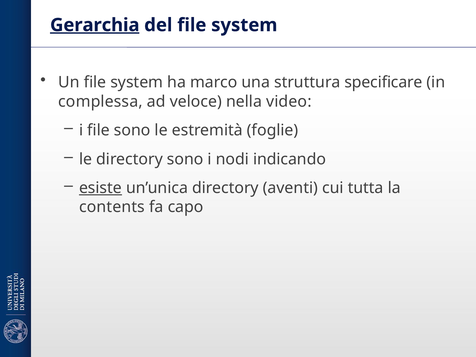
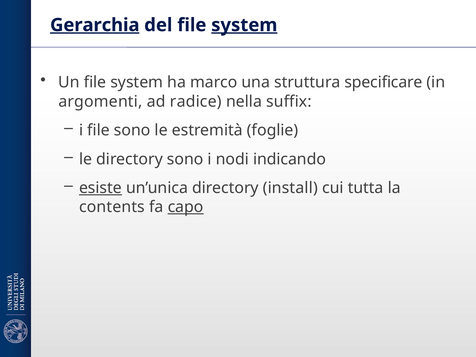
system underline: none -> present (244, 25)
complessa: complessa -> argomenti (100, 101)
veloce: veloce -> radice (196, 101)
video: video -> suffix (289, 101)
aventi: aventi -> install (290, 188)
capo underline: none -> present (186, 207)
